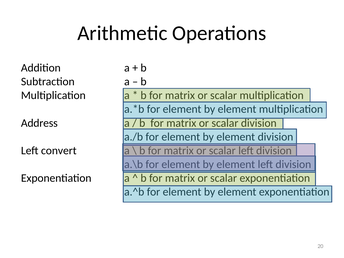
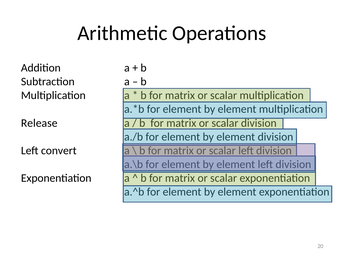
Address: Address -> Release (39, 123)
